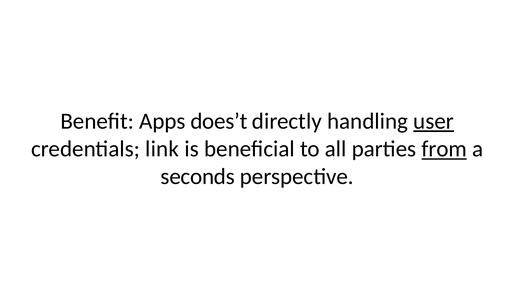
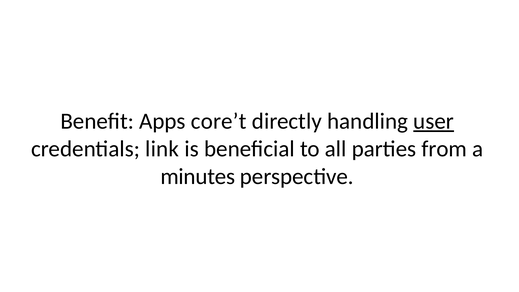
does’t: does’t -> core’t (219, 121)
from underline: present -> none (444, 149)
seconds: seconds -> minutes (198, 177)
